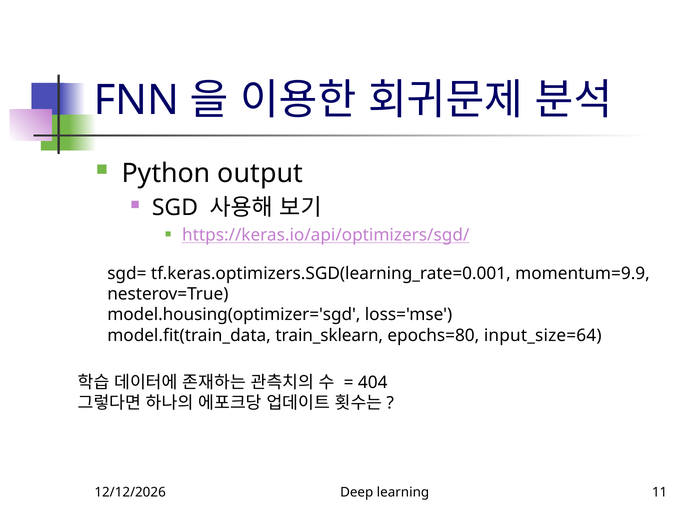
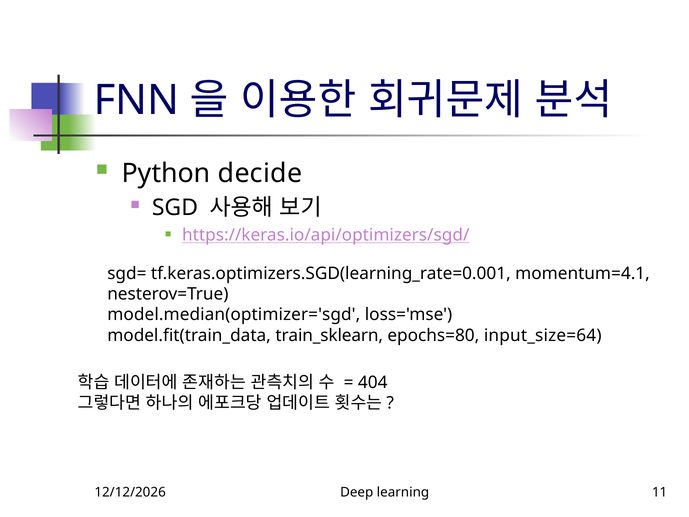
output: output -> decide (260, 173)
momentum=9.9: momentum=9.9 -> momentum=4.1 (583, 273)
model.housing(optimizer='sgd: model.housing(optimizer='sgd -> model.median(optimizer='sgd (234, 315)
